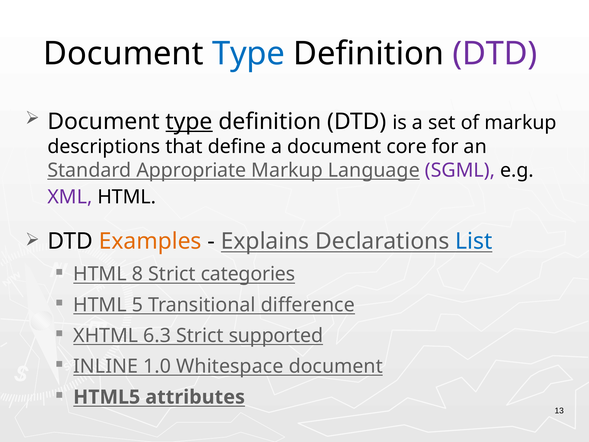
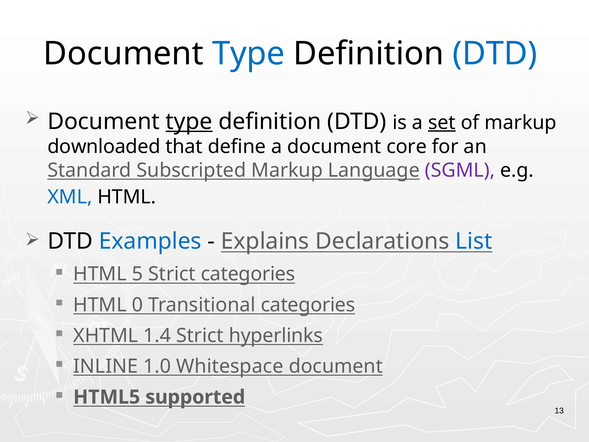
DTD colour: purple -> blue (495, 54)
set underline: none -> present (442, 122)
descriptions: descriptions -> downloaded (104, 147)
Appropriate: Appropriate -> Subscripted (191, 170)
XML colour: purple -> blue (70, 197)
Examples colour: orange -> blue (150, 241)
8: 8 -> 5 (137, 274)
5: 5 -> 0 (137, 305)
Transitional difference: difference -> categories (308, 305)
6.3: 6.3 -> 1.4 (157, 335)
supported: supported -> hyperlinks (276, 335)
attributes: attributes -> supported (195, 397)
